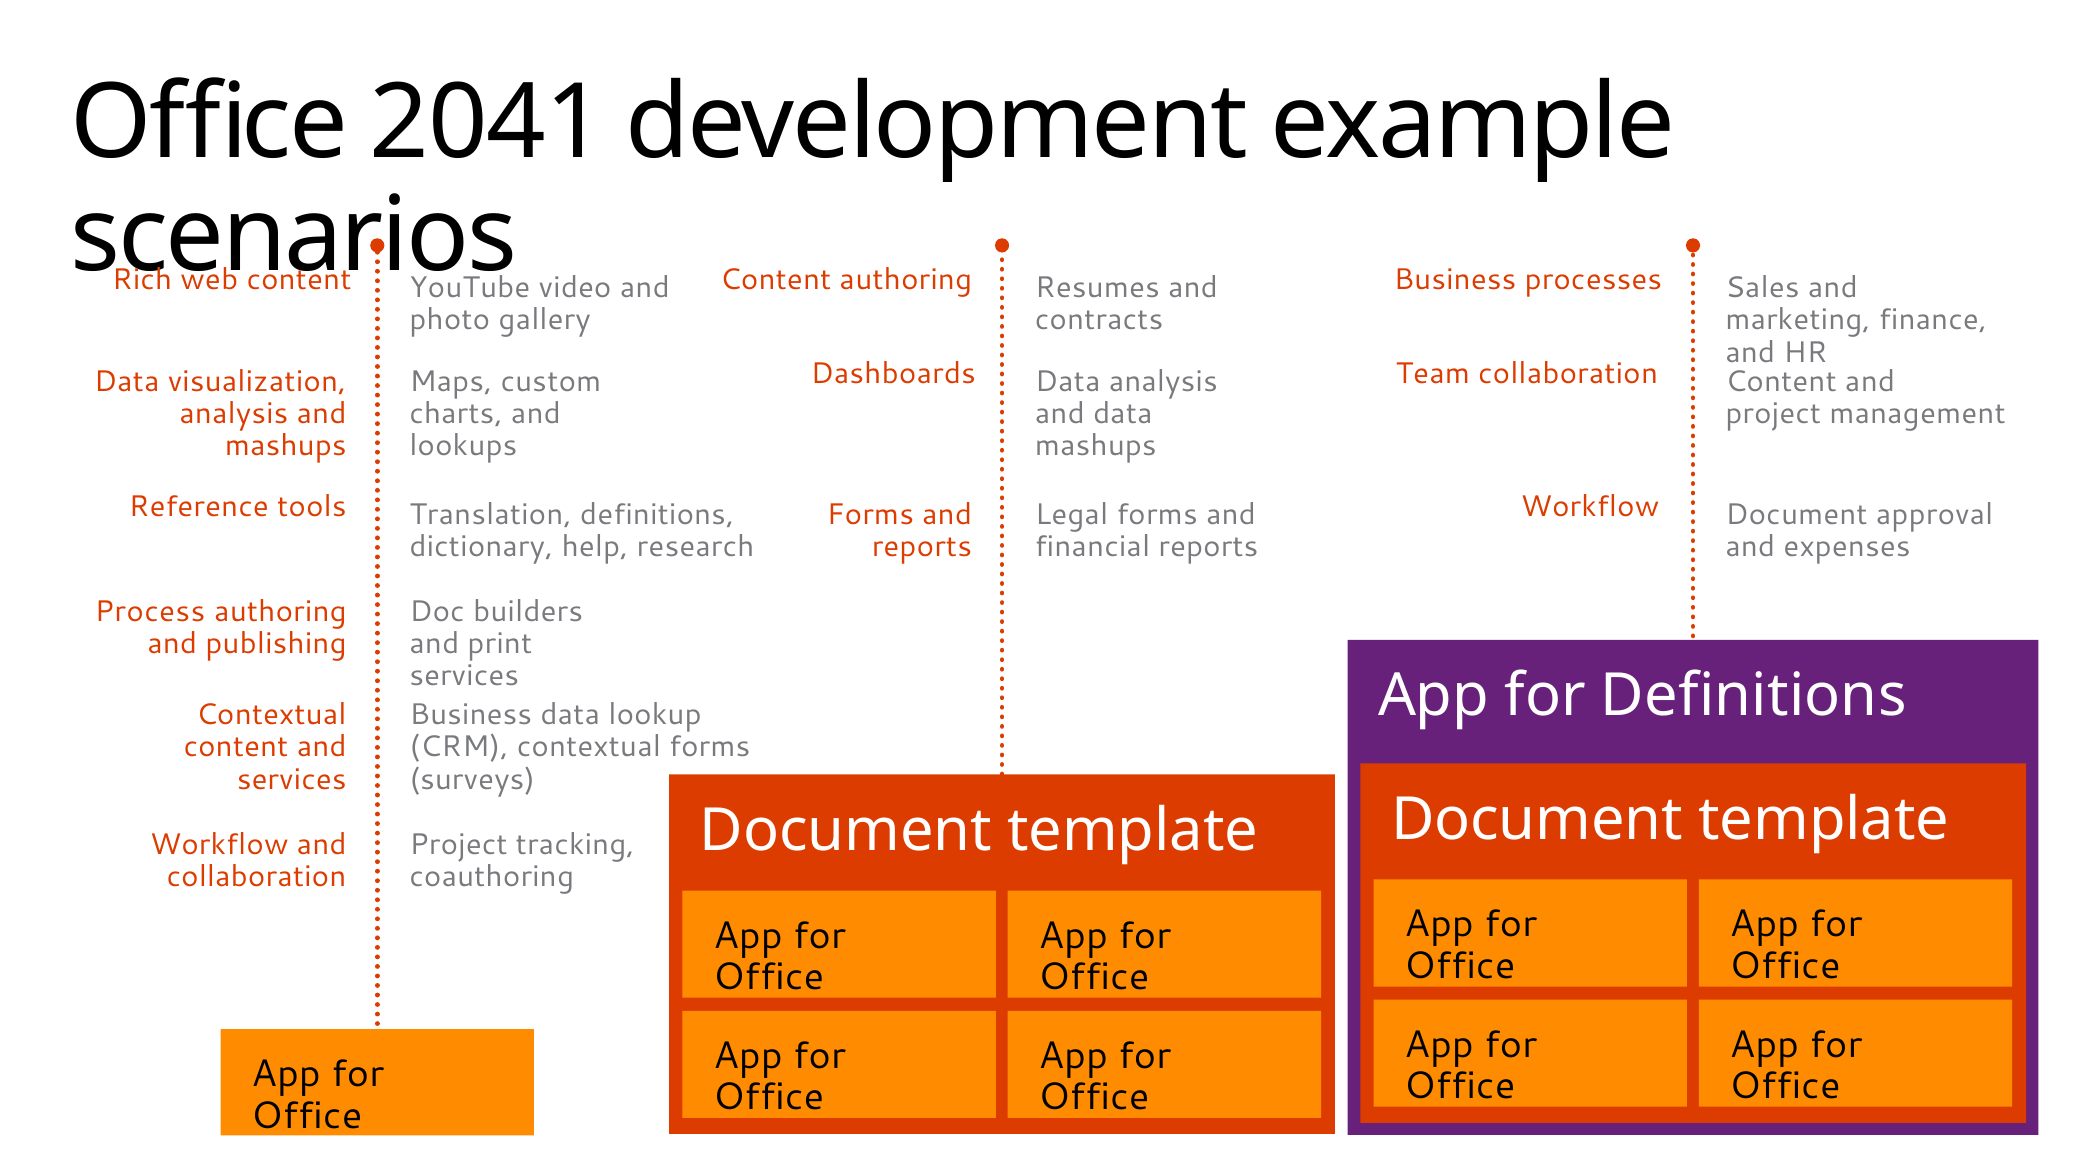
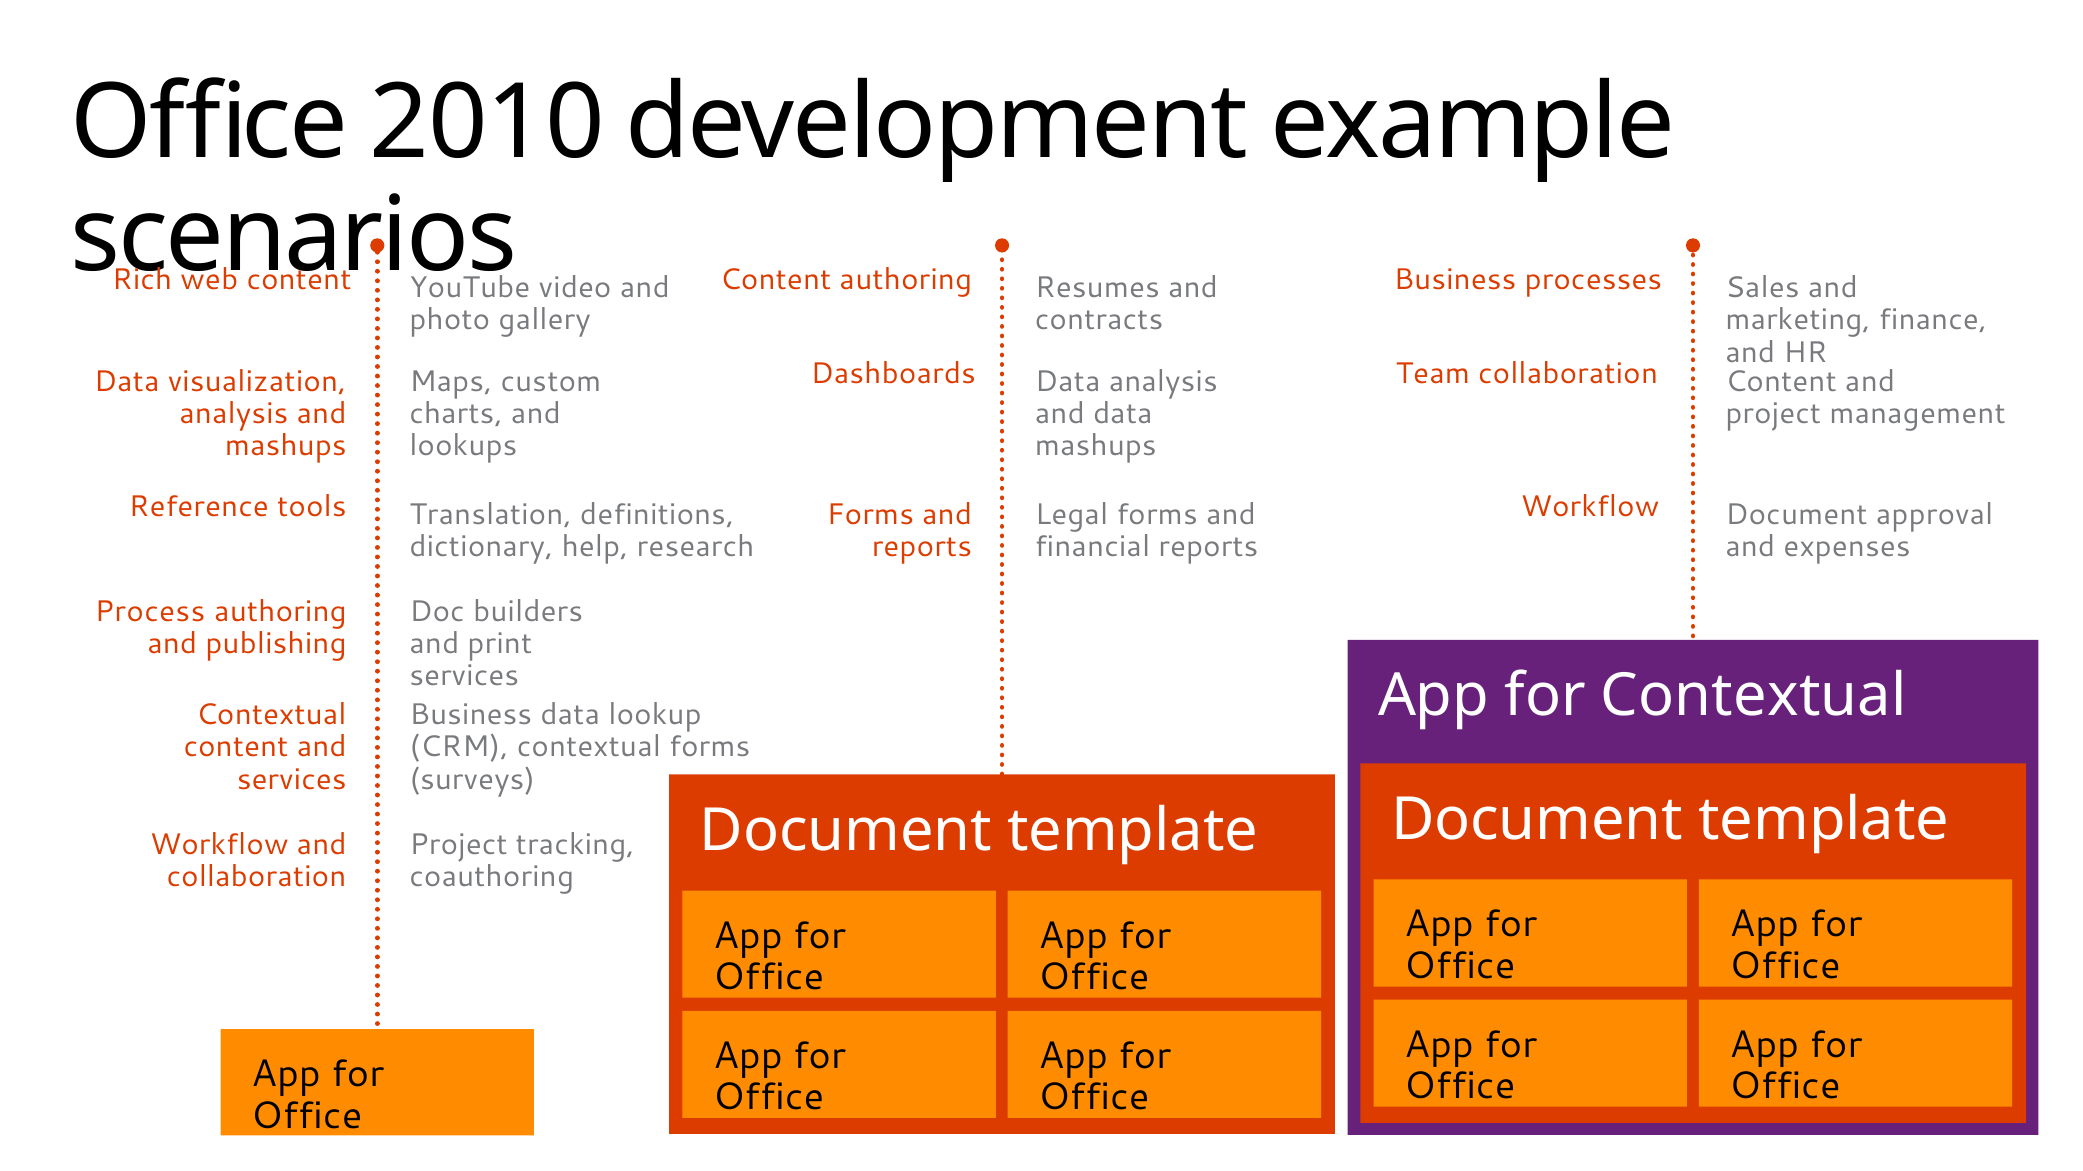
2041: 2041 -> 2010 (487, 123)
for Definitions: Definitions -> Contextual (1754, 696)
